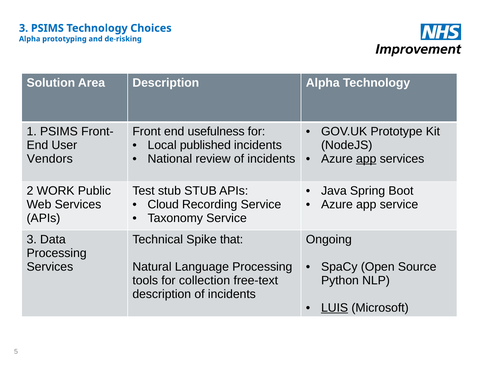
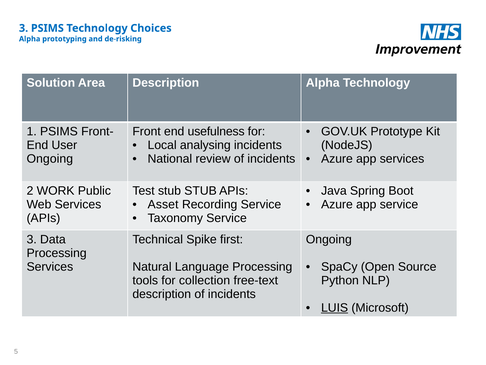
published: published -> analysing (205, 145)
Vendors: Vendors -> Ongoing (50, 159)
app underline: present -> none (366, 159)
Cloud: Cloud -> Asset (163, 204)
that: that -> first (232, 239)
